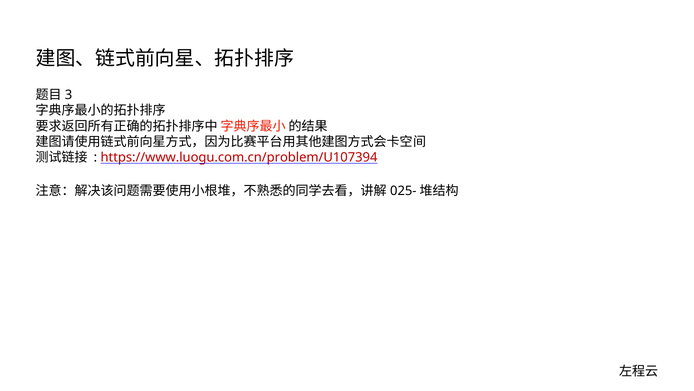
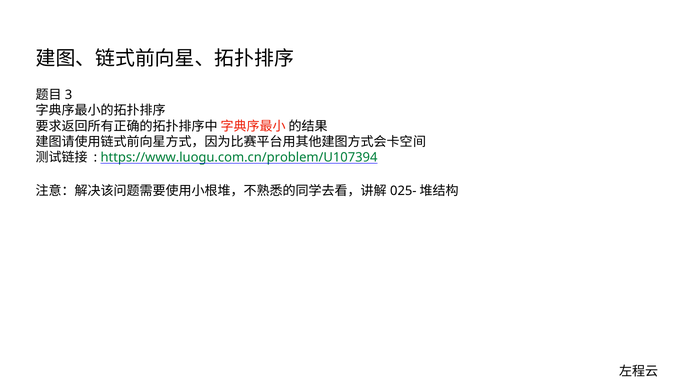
https://www.luogu.com.cn/problem/U107394 colour: red -> green (239, 157)
